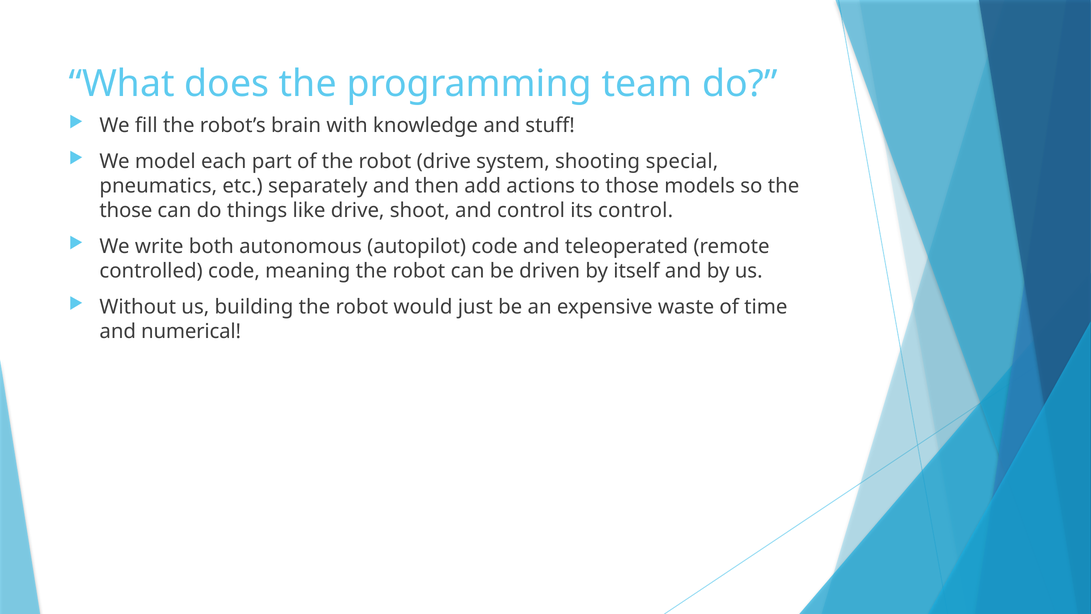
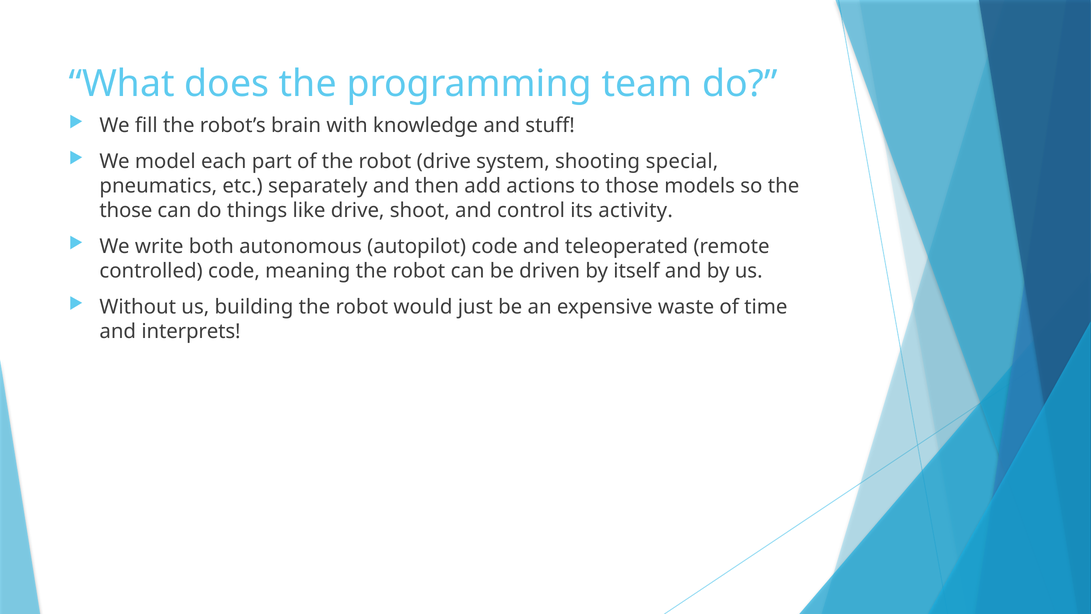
its control: control -> activity (636, 210)
numerical: numerical -> interprets (191, 331)
